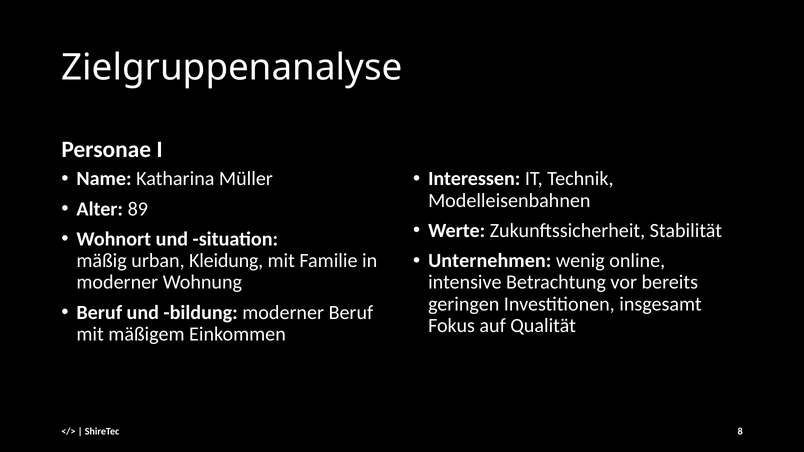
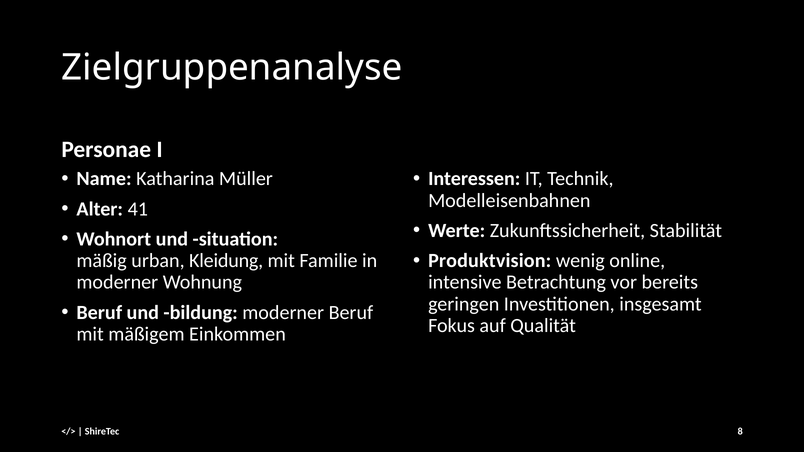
89: 89 -> 41 (138, 209)
Unternehmen: Unternehmen -> Produktvision (490, 261)
